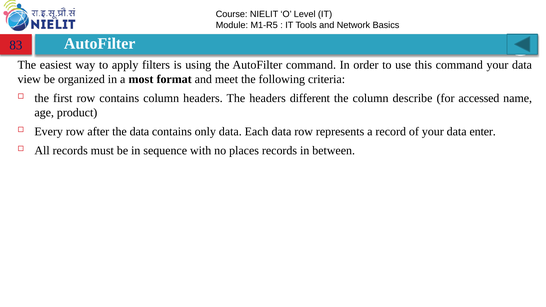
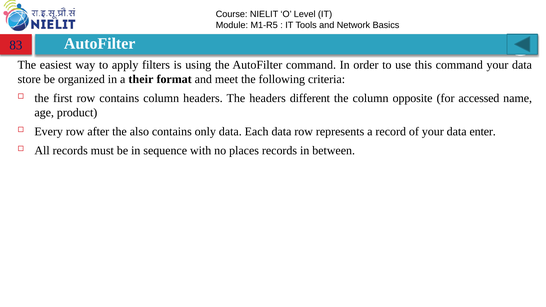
view: view -> store (29, 79)
most: most -> their (141, 79)
describe: describe -> opposite (413, 98)
the data: data -> also (139, 131)
